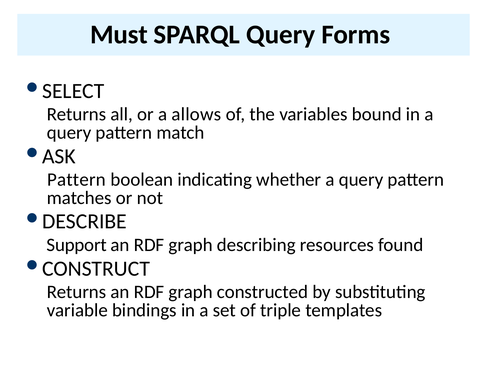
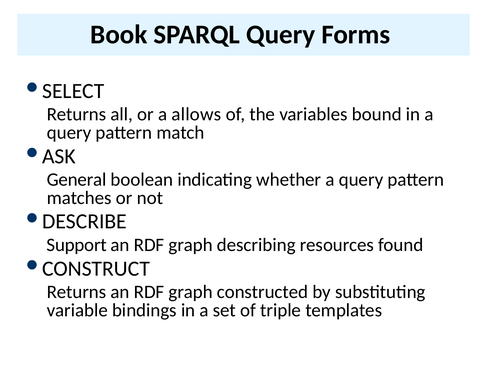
Must: Must -> Book (119, 35)
Pattern: Pattern -> General (77, 180)
